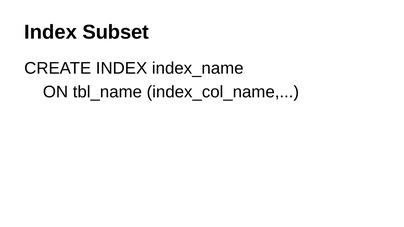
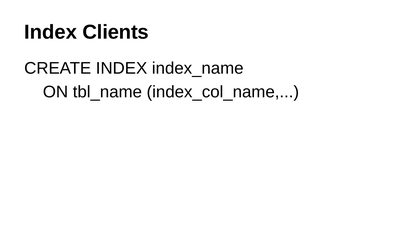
Subset: Subset -> Clients (116, 32)
